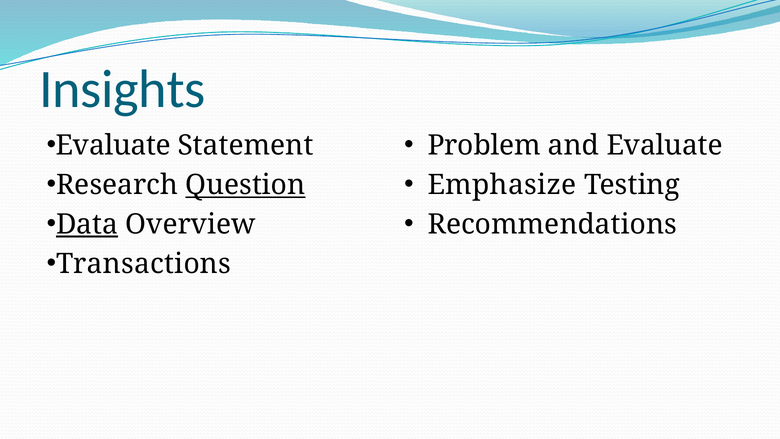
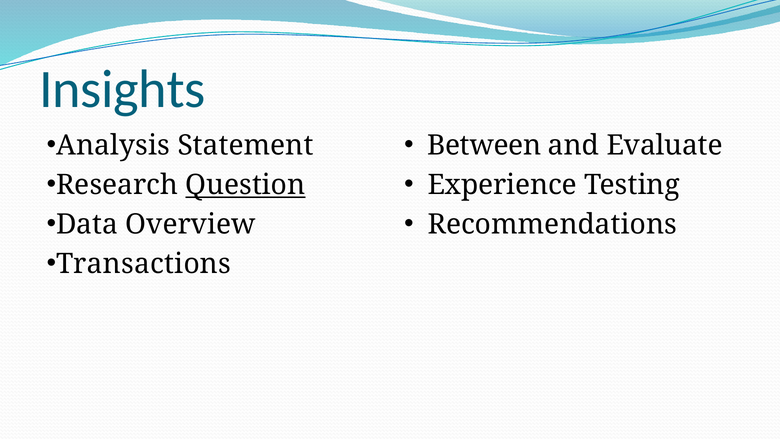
Evaluate: Evaluate -> Analysis (113, 146)
Problem: Problem -> Between (484, 146)
Emphasize: Emphasize -> Experience (502, 185)
Data underline: present -> none (87, 224)
